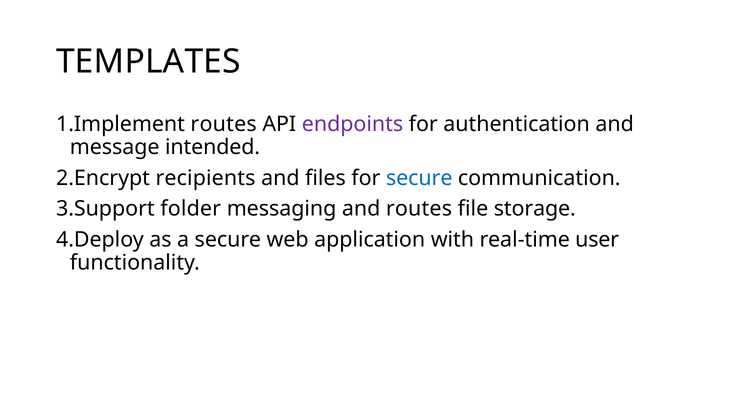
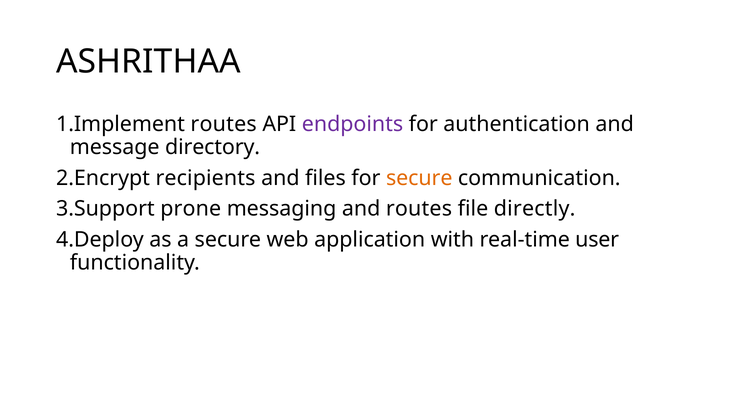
TEMPLATES: TEMPLATES -> ASHRITHAA (148, 62)
intended: intended -> directory (213, 147)
secure colour: blue -> orange (419, 178)
folder: folder -> prone (191, 209)
storage: storage -> directly (535, 209)
